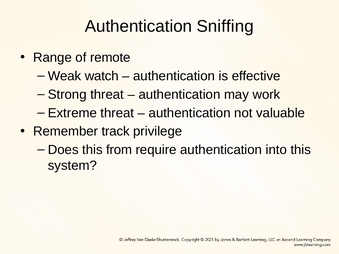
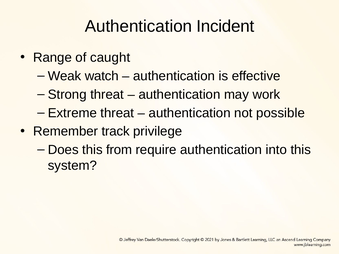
Sniffing: Sniffing -> Incident (225, 26)
remote: remote -> caught (110, 58)
valuable: valuable -> possible (281, 113)
